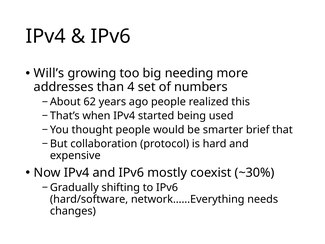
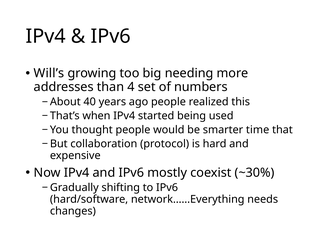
62: 62 -> 40 (90, 102)
brief: brief -> time (258, 130)
